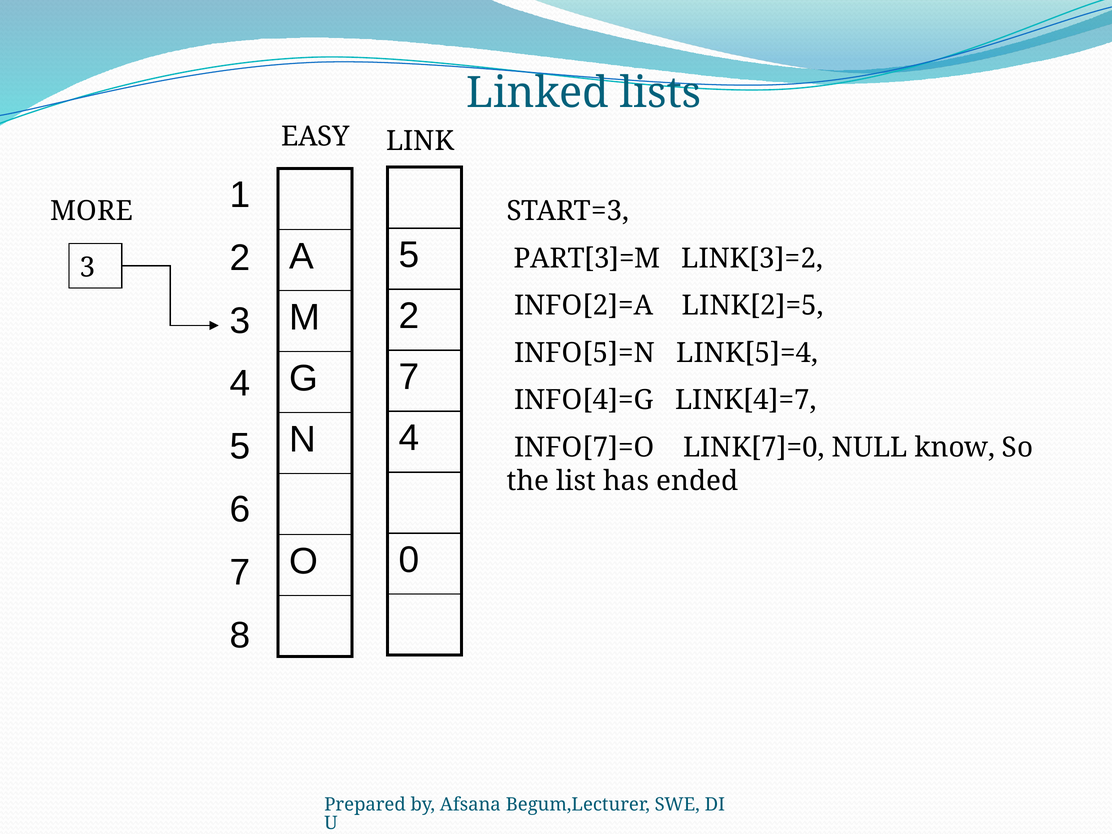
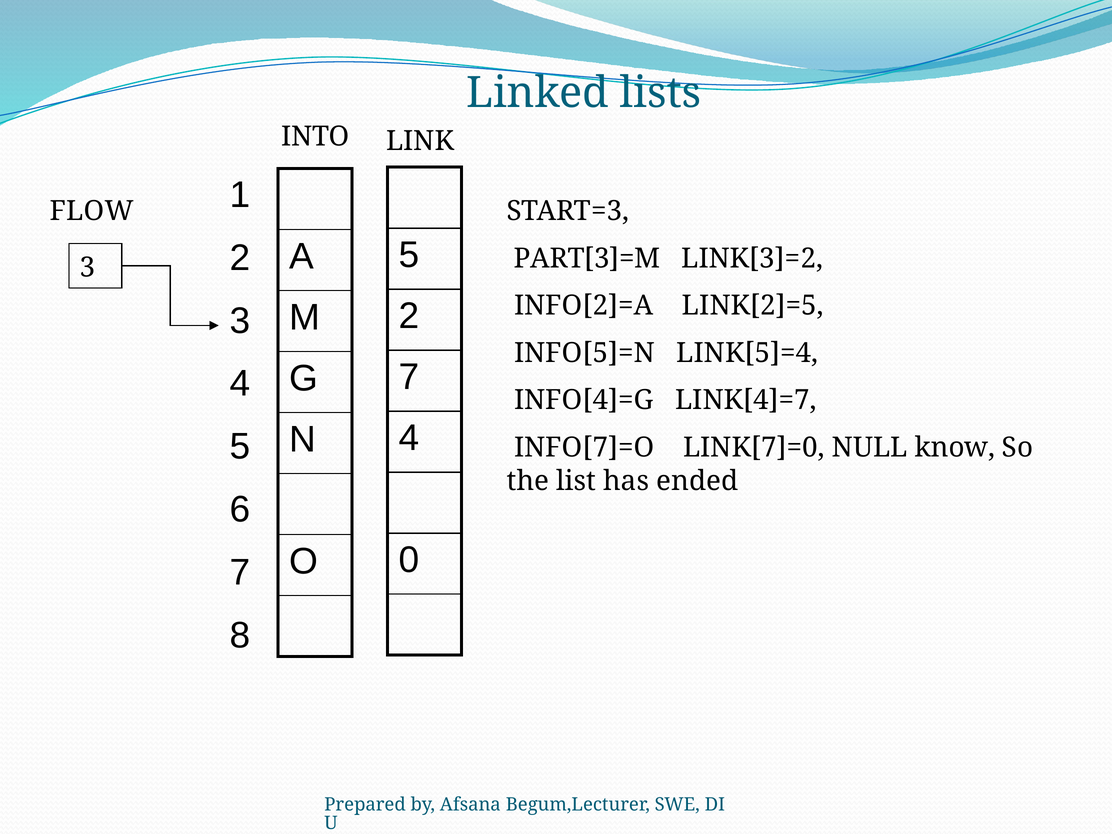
EASY: EASY -> INTO (315, 137)
MORE: MORE -> FLOW (92, 211)
